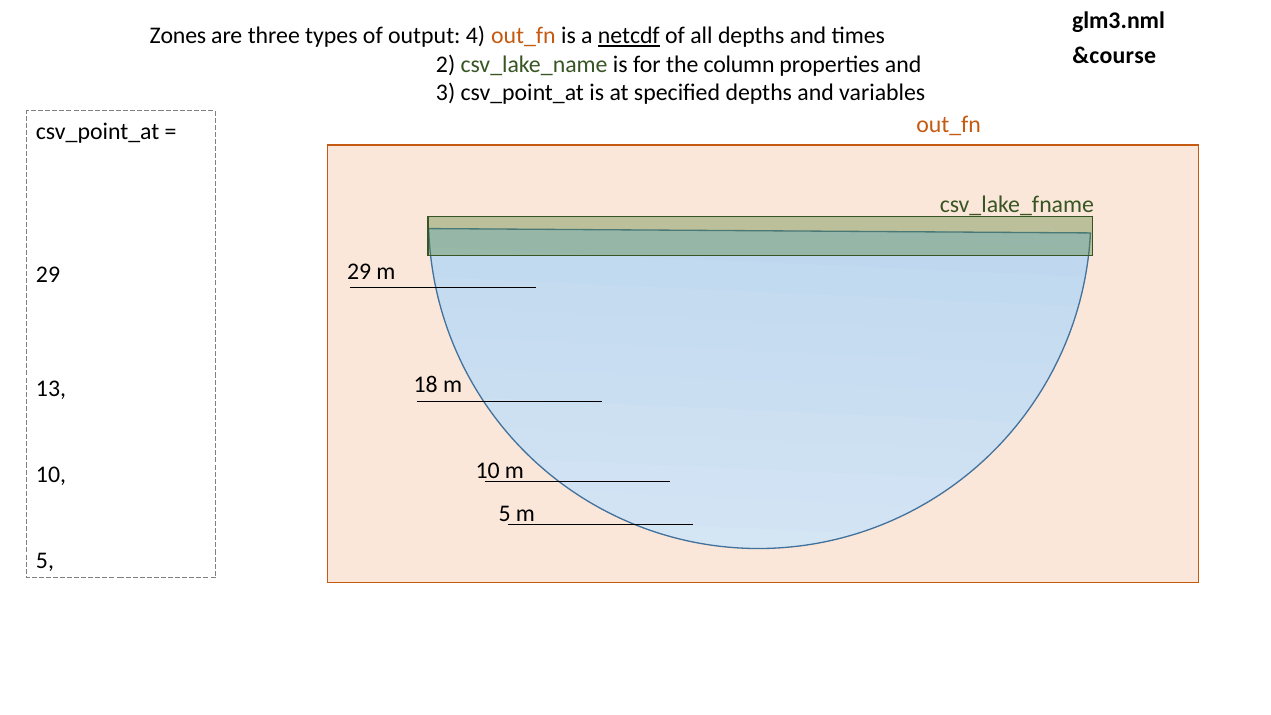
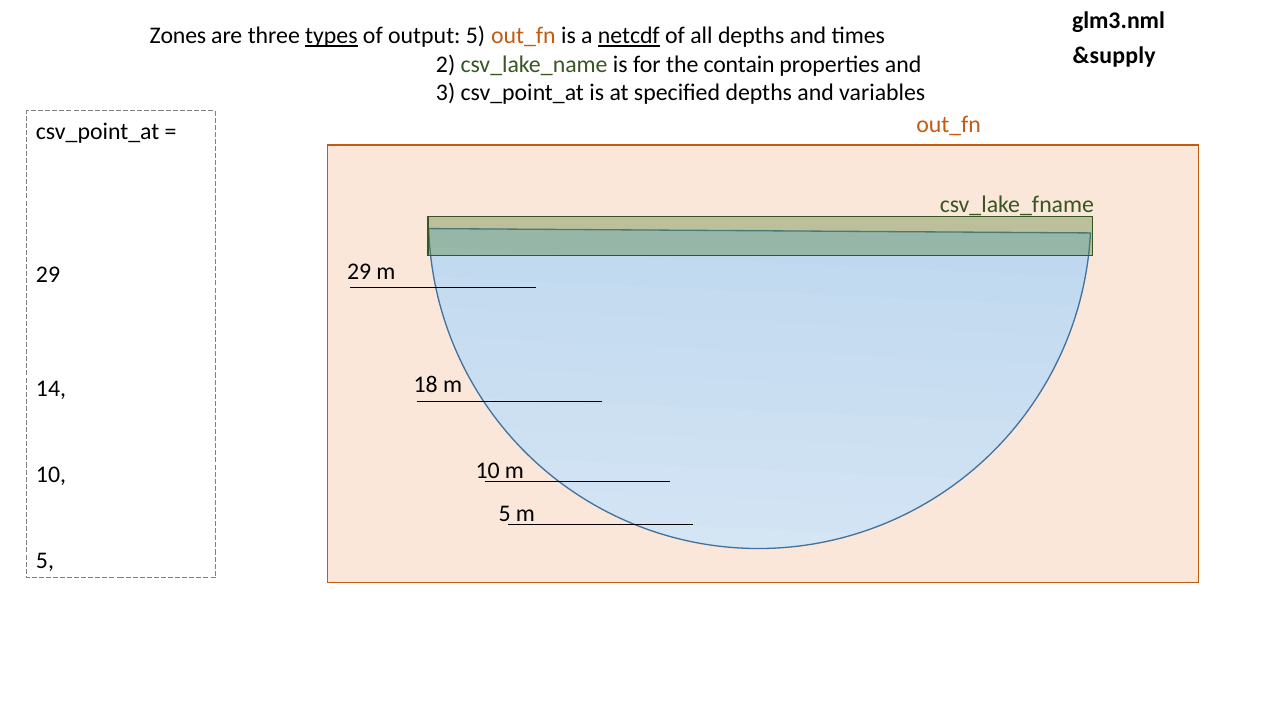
types underline: none -> present (331, 36)
output 4: 4 -> 5 (476, 36)
&course: &course -> &supply (1114, 55)
column: column -> contain (739, 64)
13: 13 -> 14 (51, 389)
